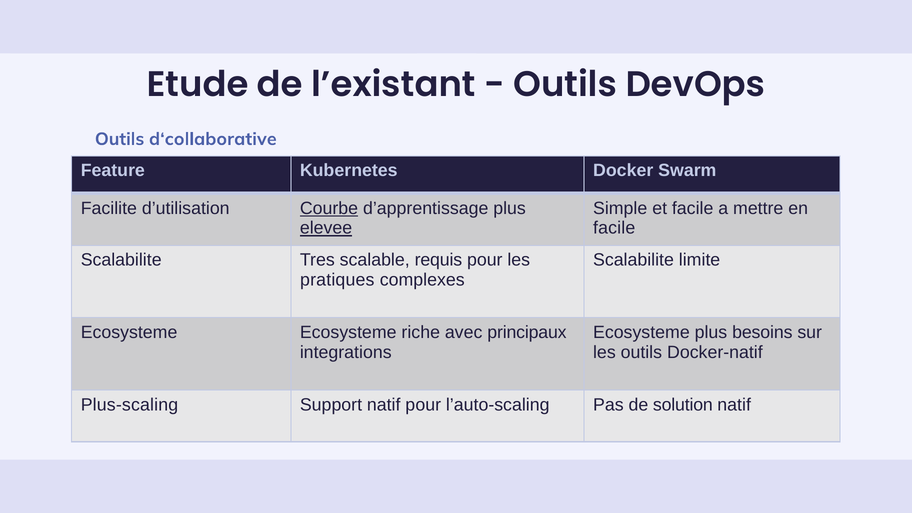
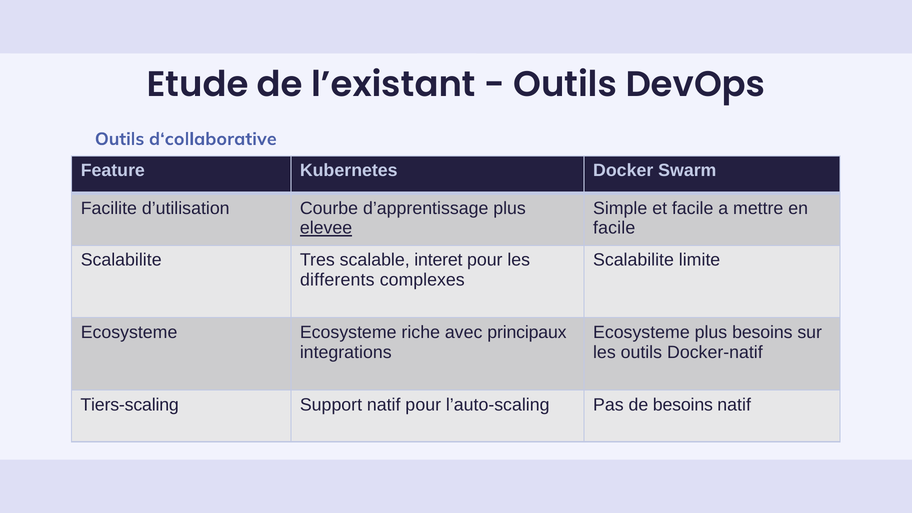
Courbe underline: present -> none (329, 208)
requis: requis -> interet (438, 260)
pratiques: pratiques -> differents (337, 280)
Plus-scaling: Plus-scaling -> Tiers-scaling (130, 405)
de solution: solution -> besoins (683, 405)
